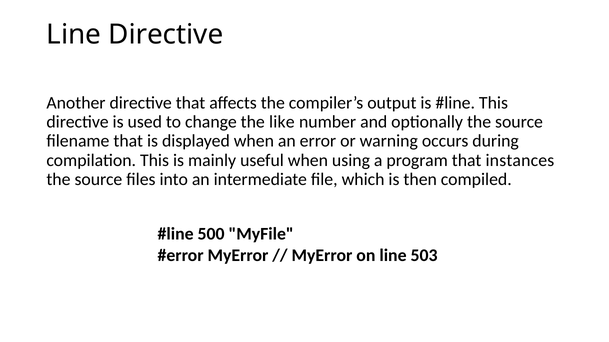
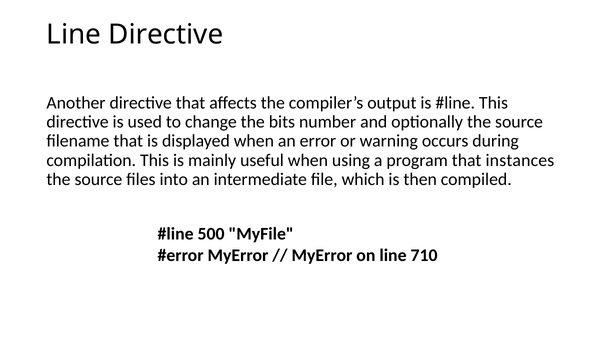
like: like -> bits (282, 122)
503: 503 -> 710 (424, 256)
